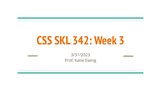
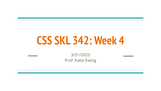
3: 3 -> 4 (122, 40)
